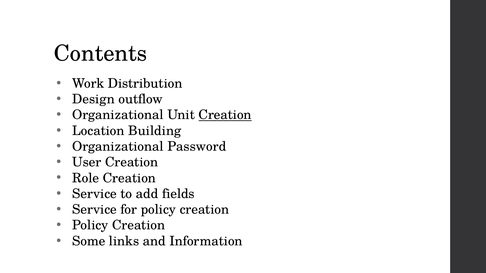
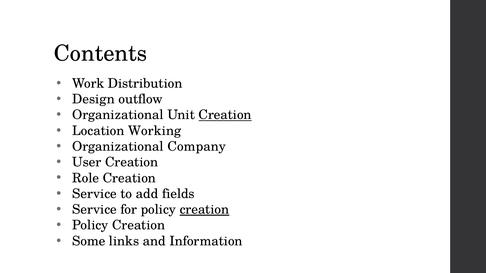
Building: Building -> Working (155, 131)
Password: Password -> Company (197, 147)
creation underline: none -> present (204, 210)
